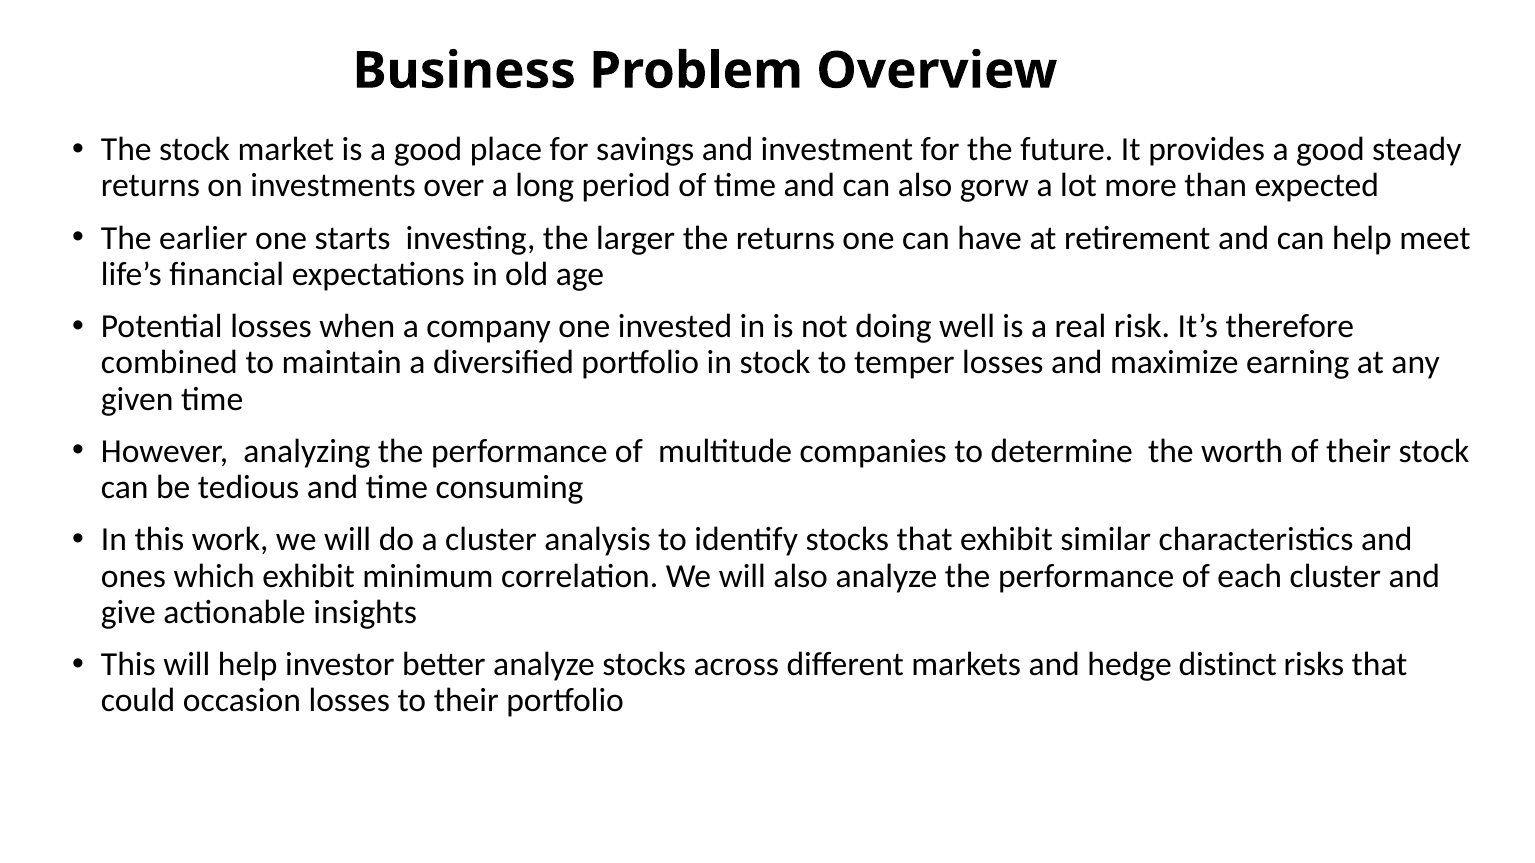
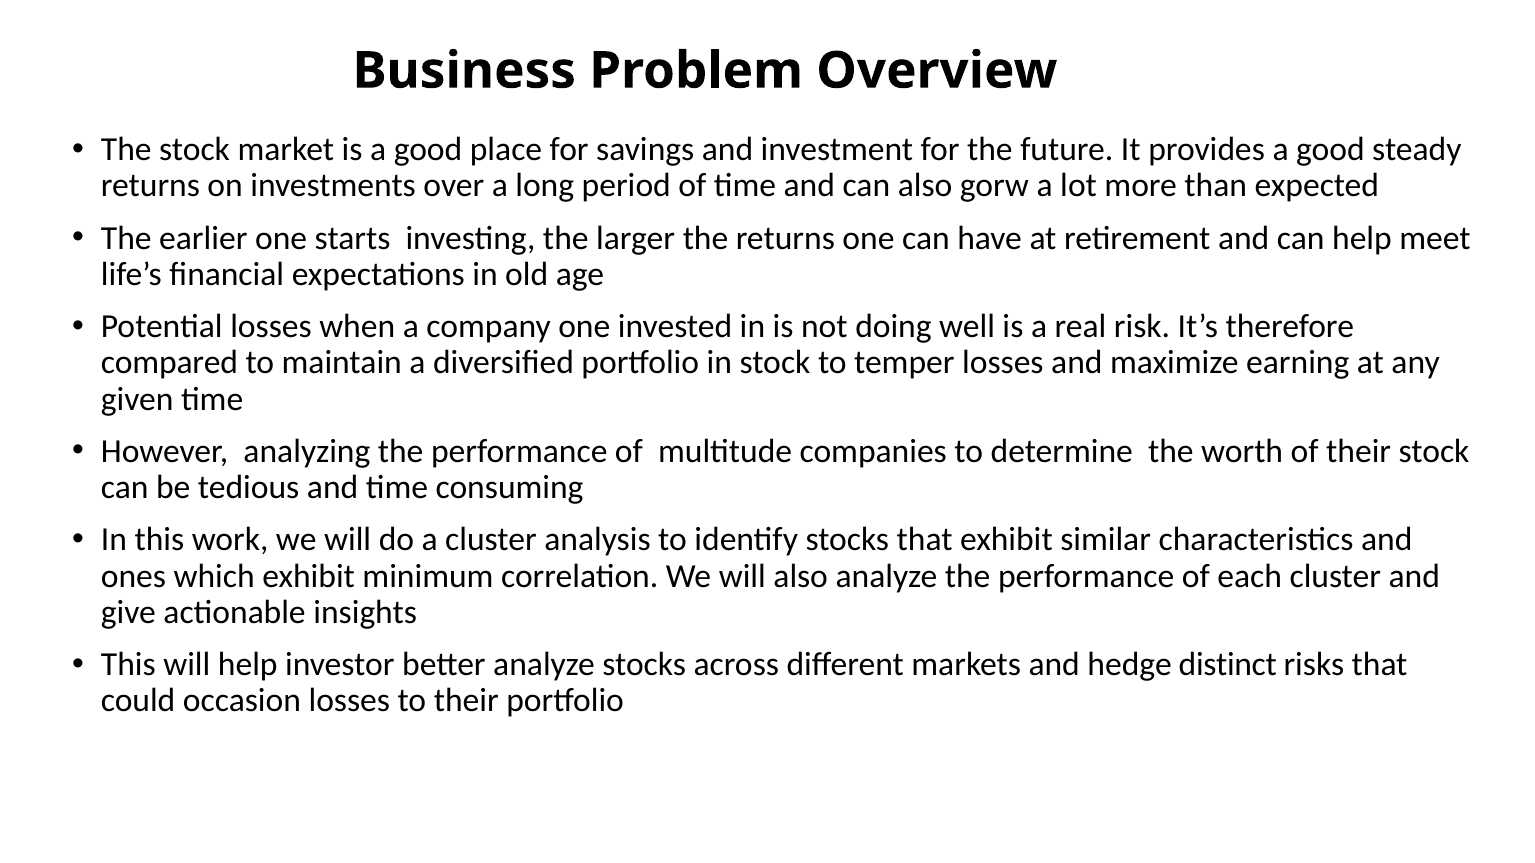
combined: combined -> compared (170, 363)
